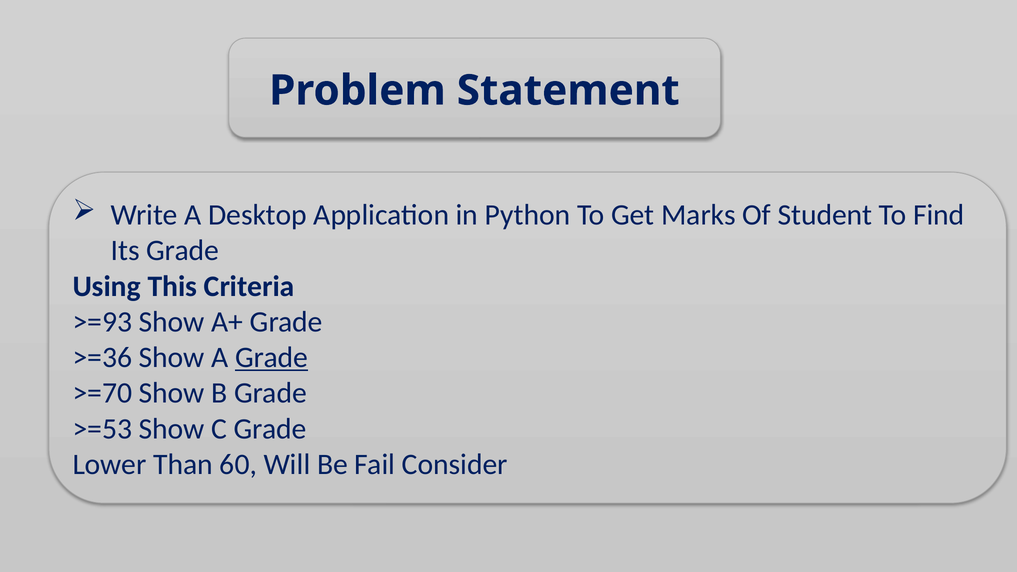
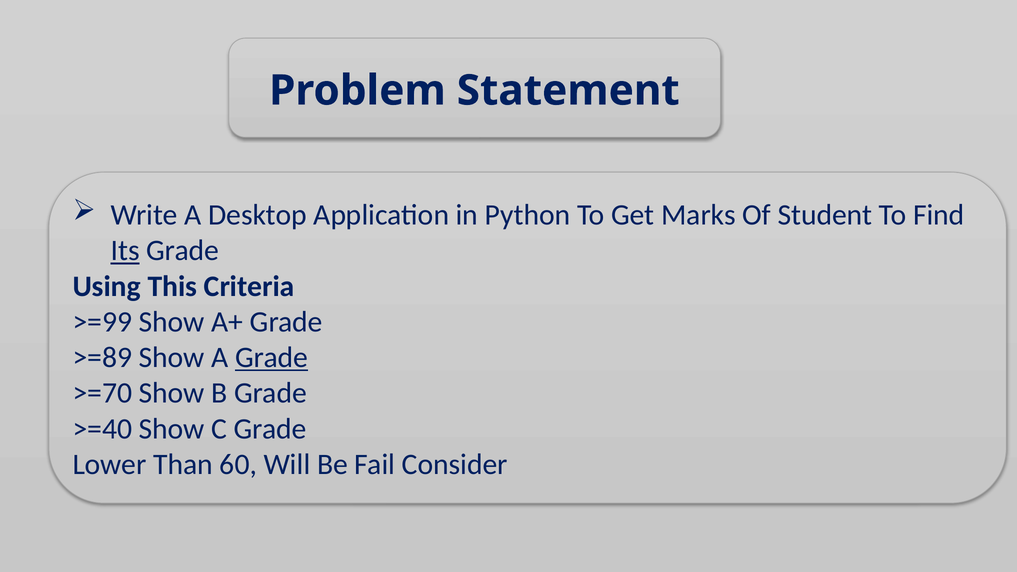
Its underline: none -> present (125, 251)
>=93: >=93 -> >=99 (102, 322)
>=36: >=36 -> >=89 (102, 358)
>=53: >=53 -> >=40 (102, 429)
